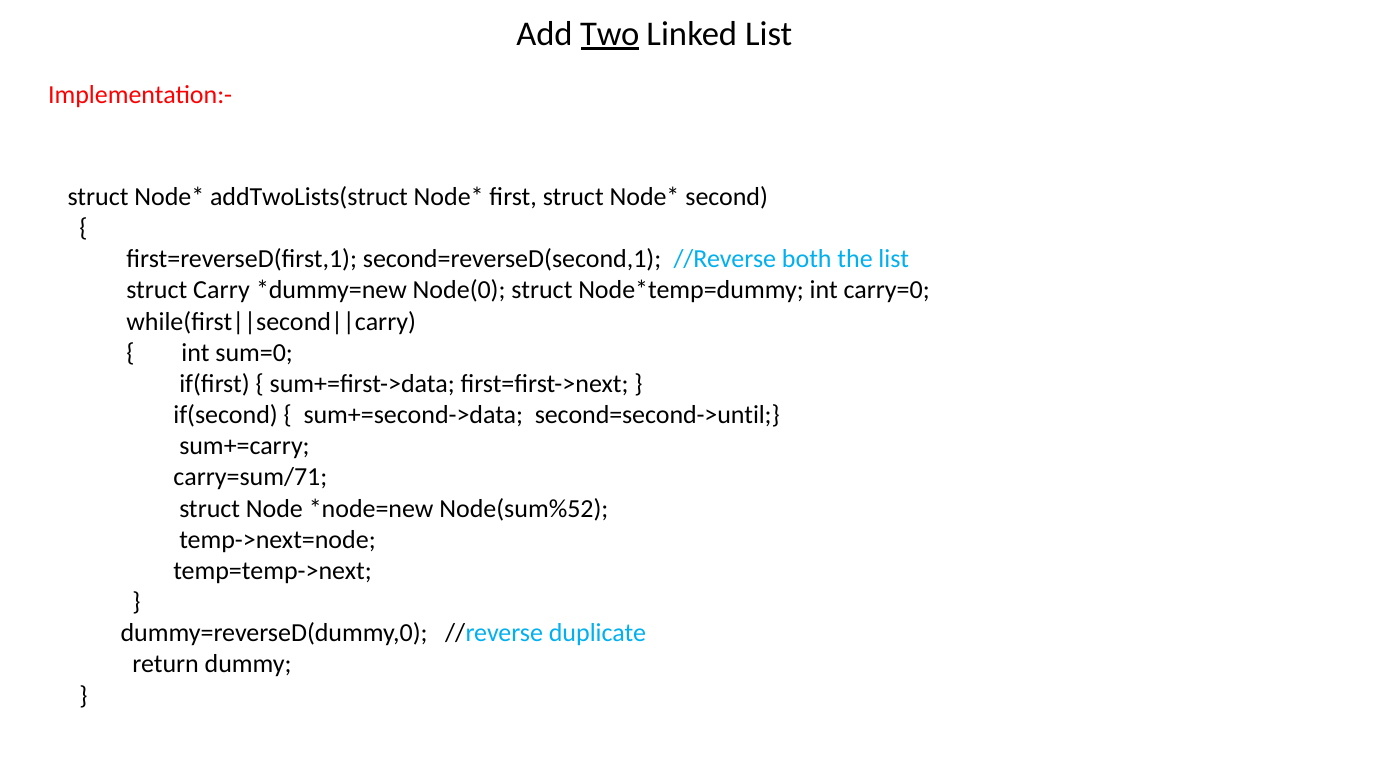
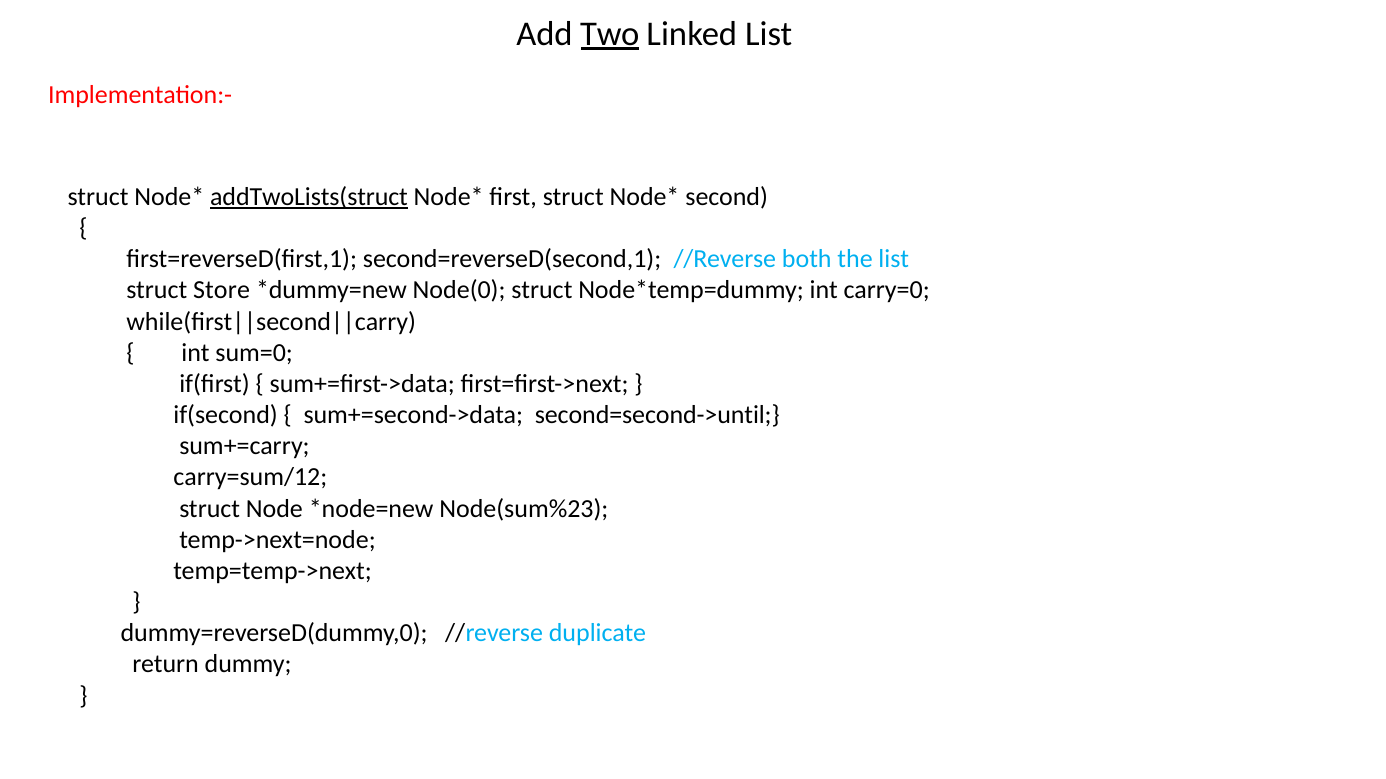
addTwoLists(struct underline: none -> present (309, 197)
Carry: Carry -> Store (221, 291)
carry=sum/71: carry=sum/71 -> carry=sum/12 (250, 478)
Node(sum%52: Node(sum%52 -> Node(sum%23 (524, 509)
